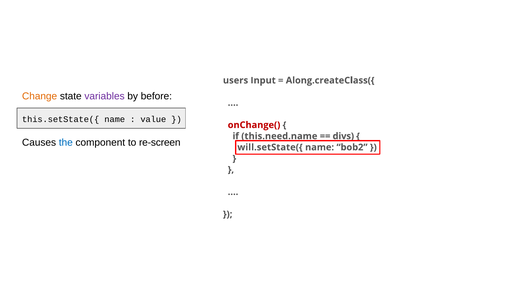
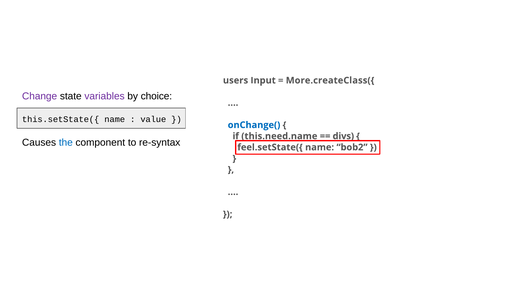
Along.createClass({: Along.createClass({ -> More.createClass({ (330, 81)
Change colour: orange -> purple (40, 96)
before: before -> choice (156, 96)
onChange( colour: red -> blue (254, 125)
re-screen: re-screen -> re-syntax (160, 143)
will.setState({: will.setState({ -> feel.setState({ (270, 148)
